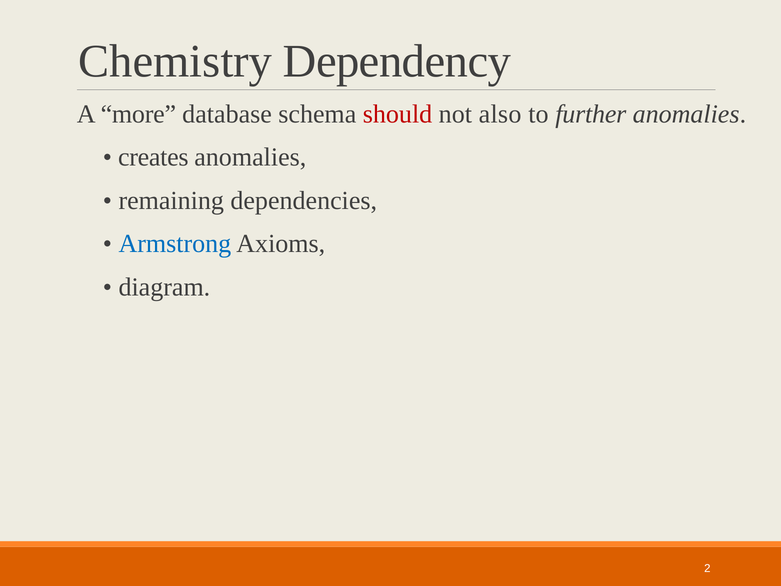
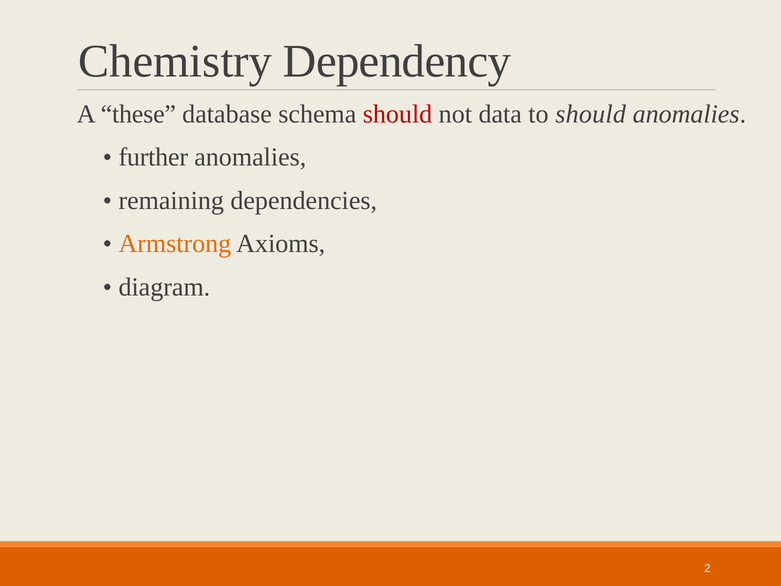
more: more -> these (138, 114)
also: also -> data (500, 114)
to further: further -> should (591, 114)
creates: creates -> further (153, 157)
Armstrong colour: blue -> orange (175, 244)
